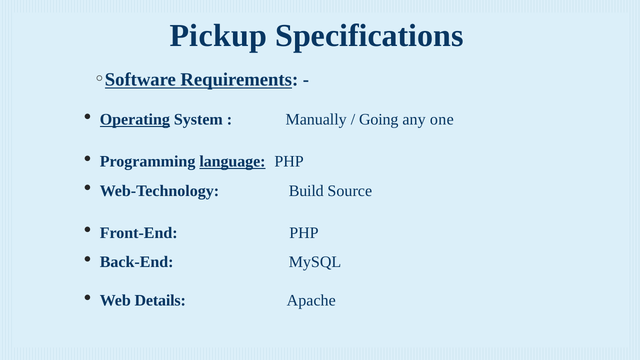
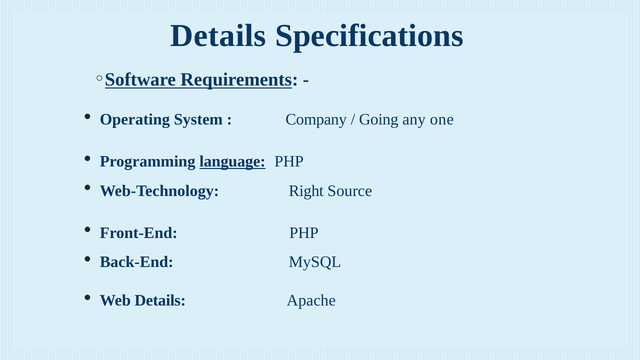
Pickup: Pickup -> Details (218, 36)
Operating underline: present -> none (135, 120)
Manually: Manually -> Company (316, 120)
Build: Build -> Right (306, 191)
